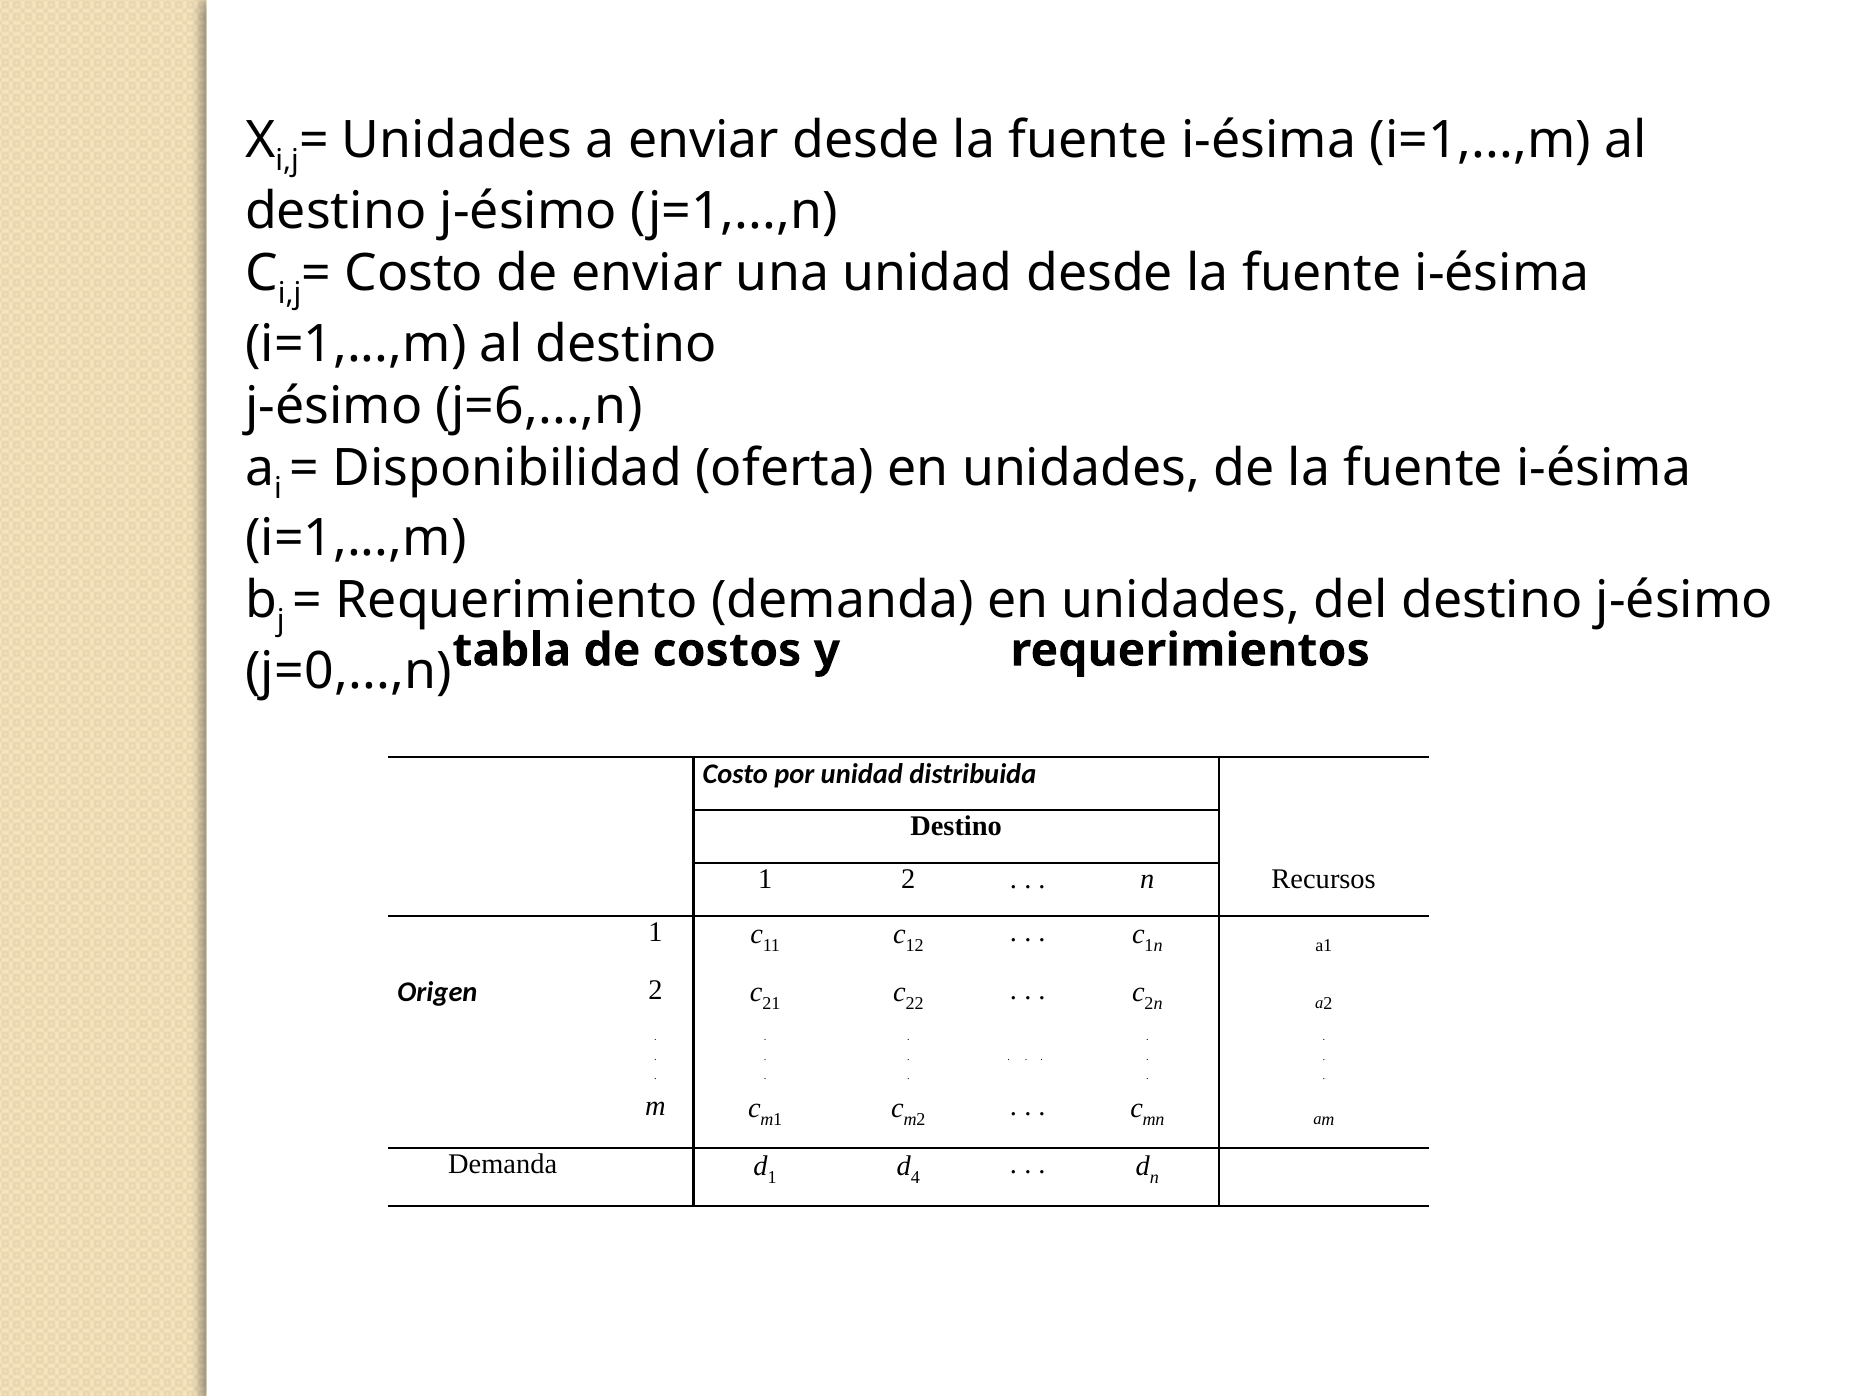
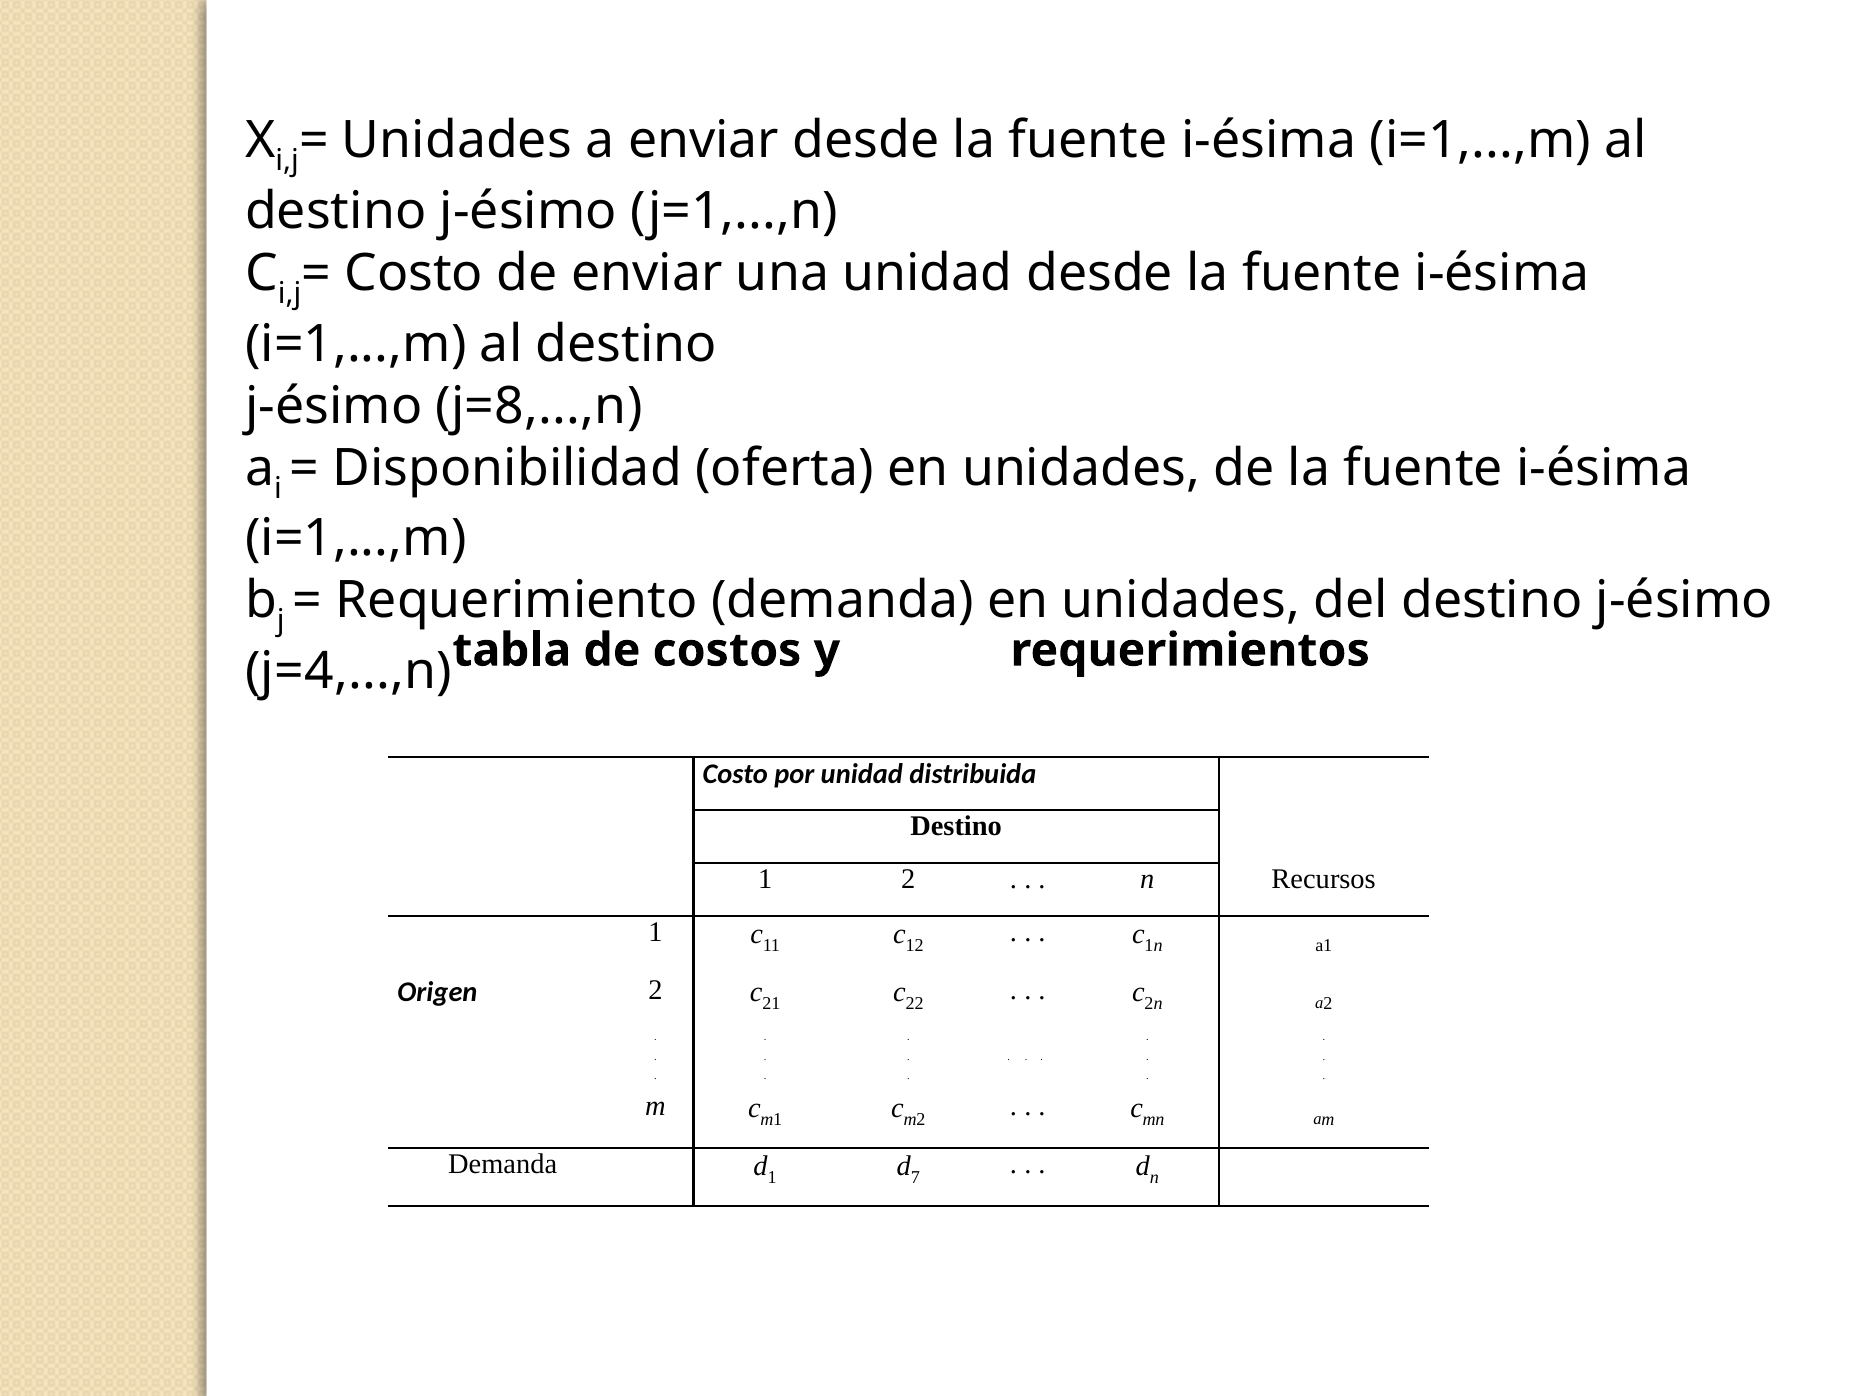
j=6,...,n: j=6,...,n -> j=8,...,n (539, 406)
j=0,...,n: j=0,...,n -> j=4,...,n (349, 671)
4: 4 -> 7 (915, 1177)
